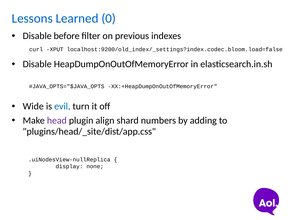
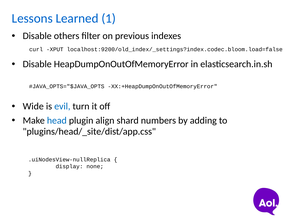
0: 0 -> 1 (109, 18)
before: before -> others (67, 36)
head colour: purple -> blue (57, 120)
